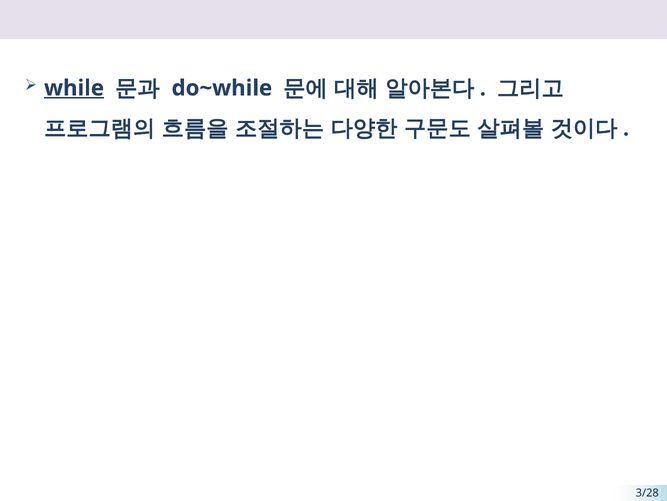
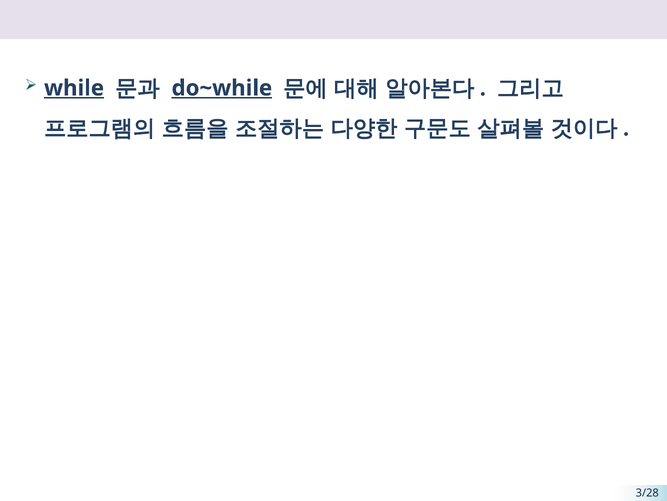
do~while underline: none -> present (222, 88)
